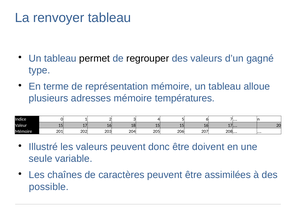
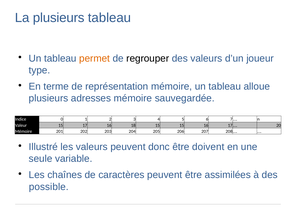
La renvoyer: renvoyer -> plusieurs (59, 18)
permet colour: black -> orange (95, 58)
gagné: gagné -> joueur (260, 58)
températures: températures -> sauvegardée (185, 98)
